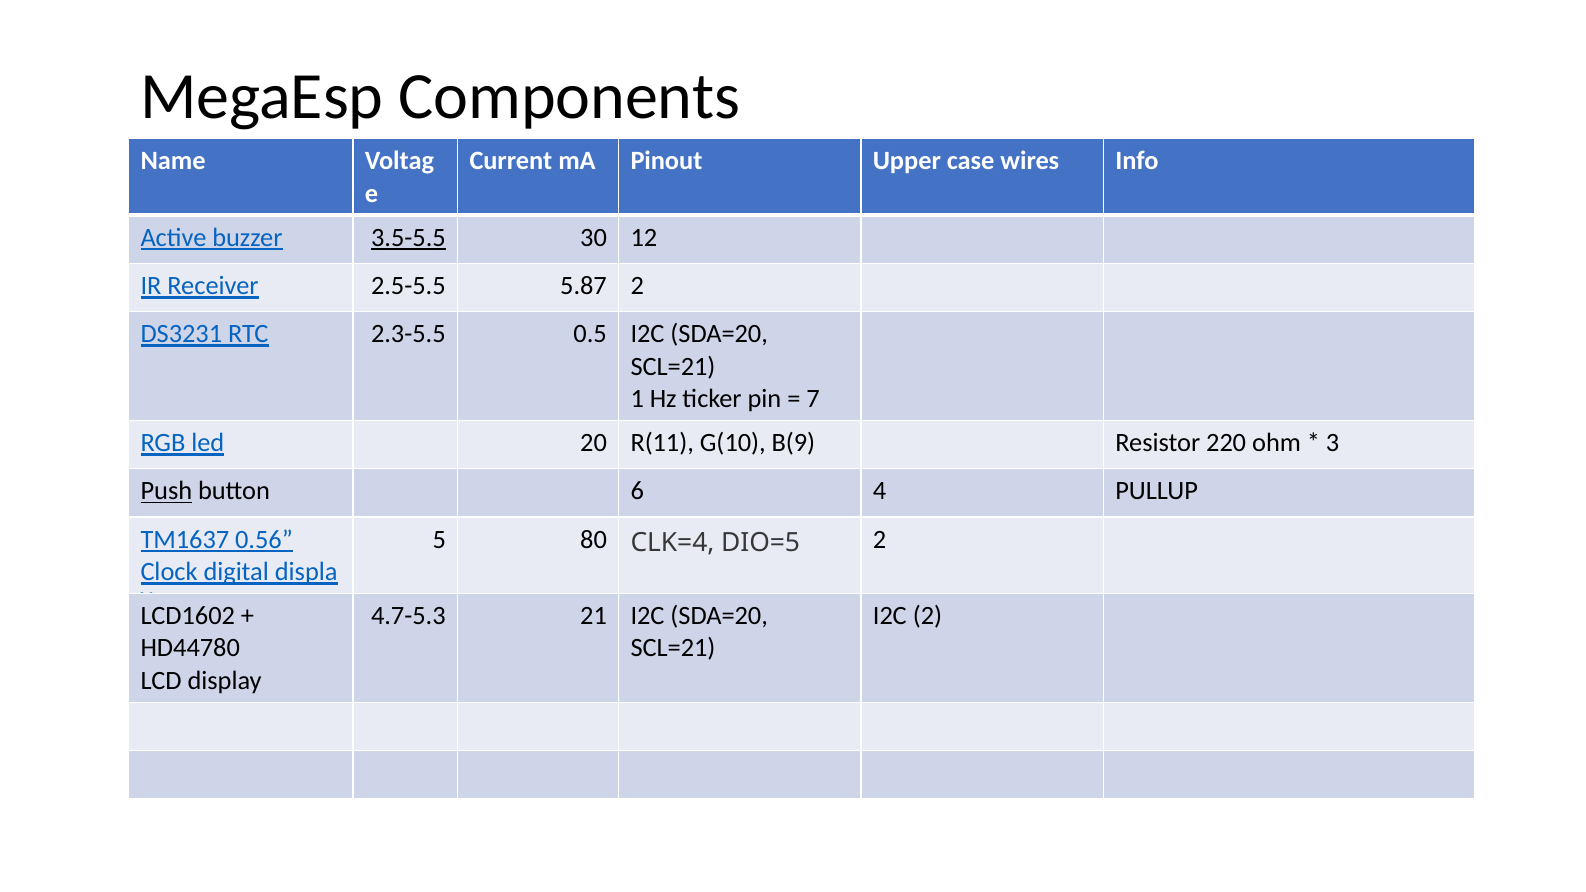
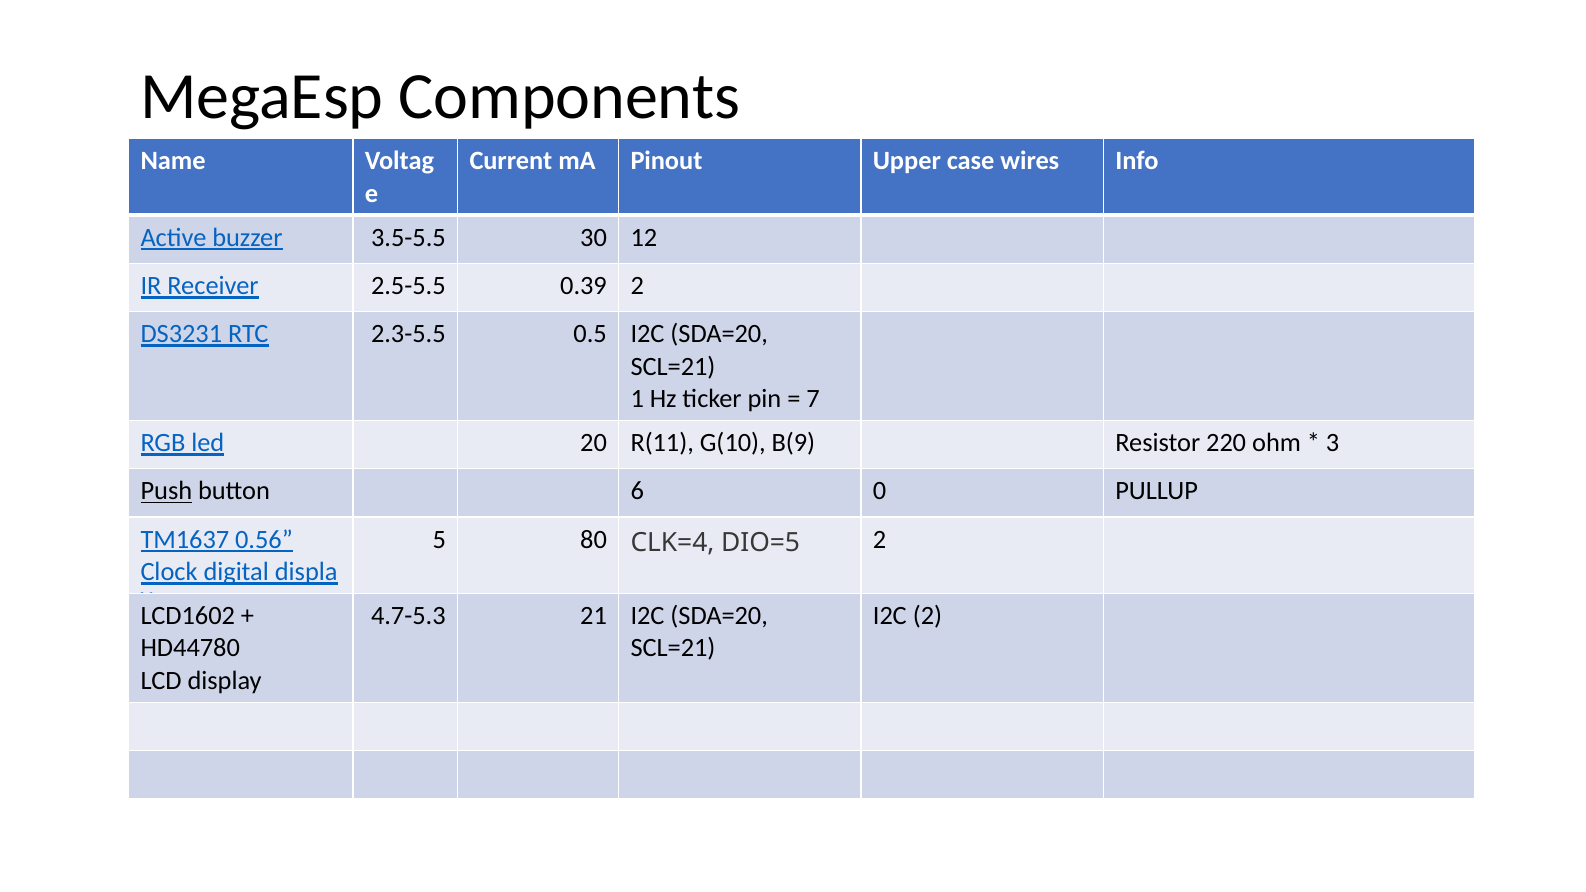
3.5-5.5 underline: present -> none (408, 238)
5.87: 5.87 -> 0.39 (583, 286)
4: 4 -> 0 (880, 491)
